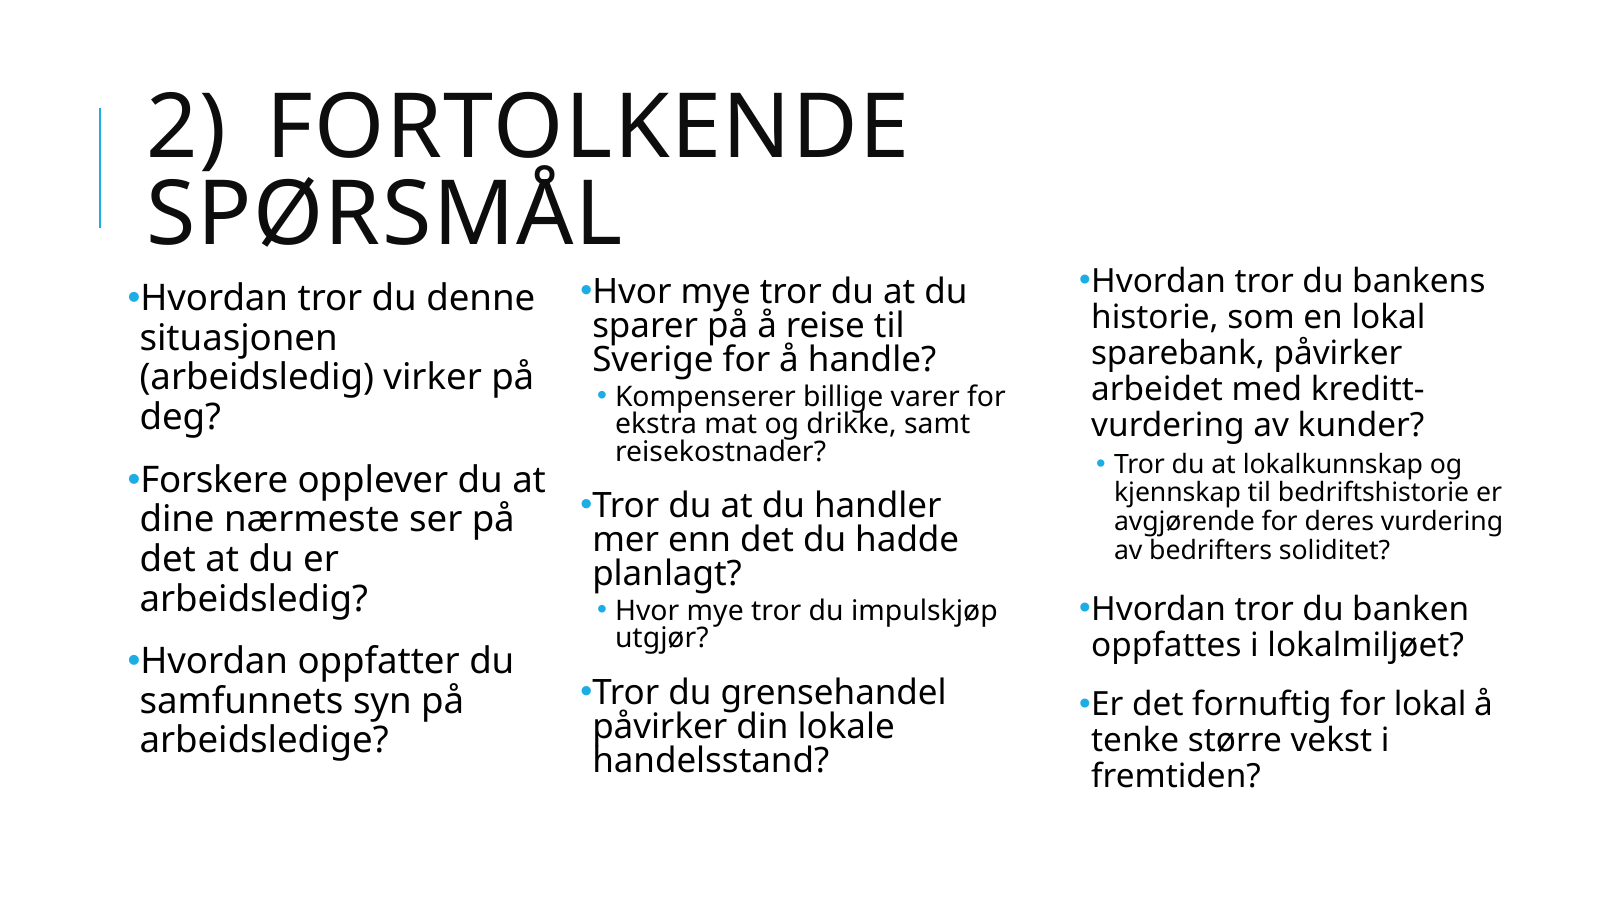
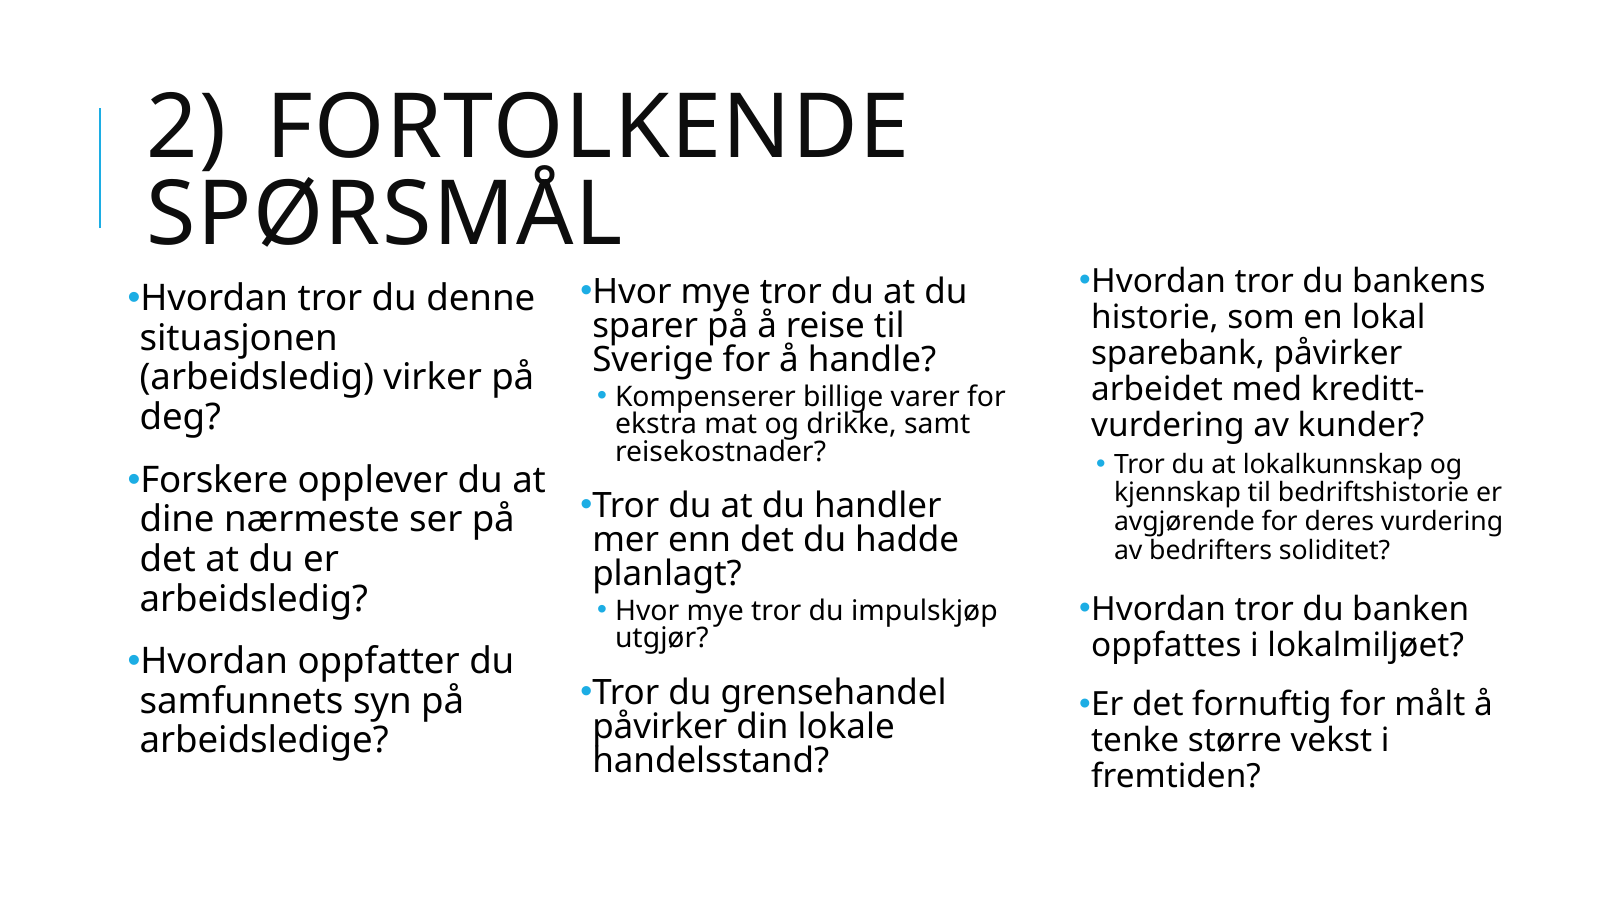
for lokal: lokal -> målt (1430, 705)
